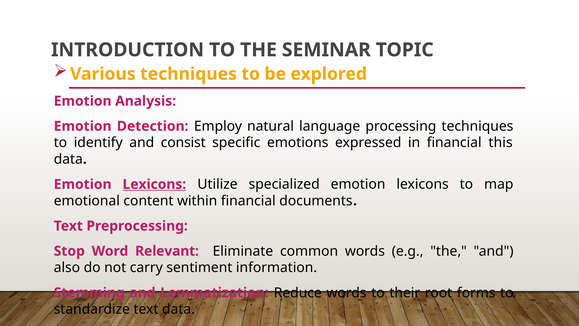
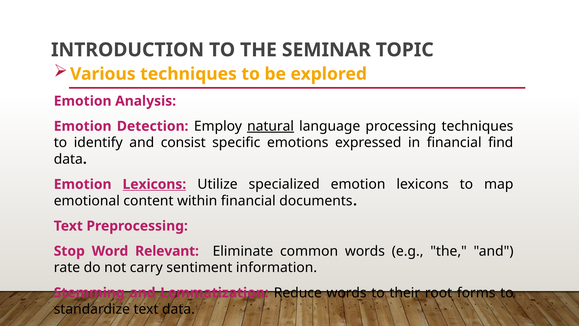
natural underline: none -> present (271, 126)
this: this -> find (501, 143)
also: also -> rate (67, 267)
